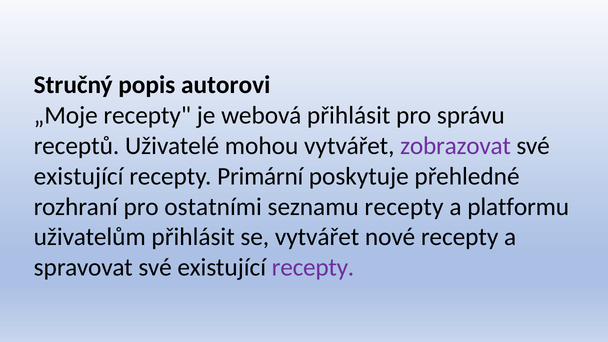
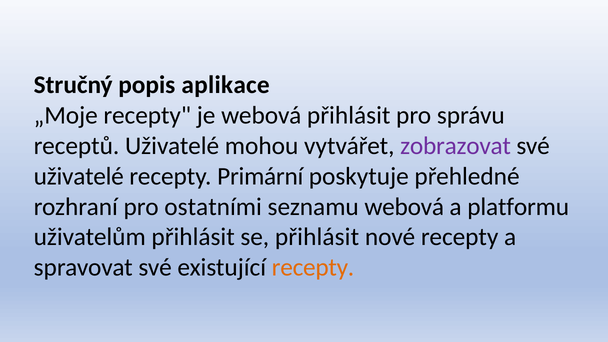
autorovi: autorovi -> aplikace (226, 85)
existující: existující -> uživatelé (79, 176)
seznamu recepty: recepty -> webová (404, 207)
se vytvářet: vytvářet -> přihlásit (317, 237)
recepty colour: purple -> orange (313, 267)
